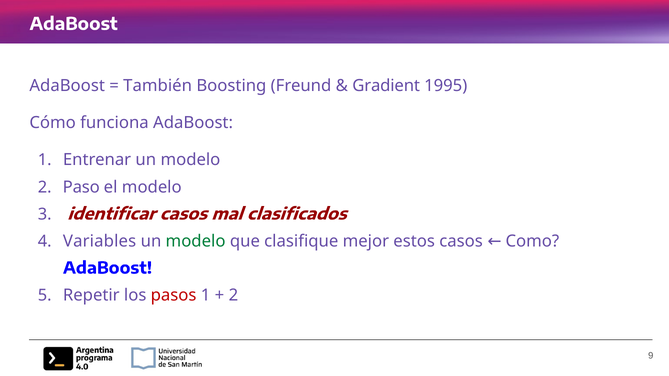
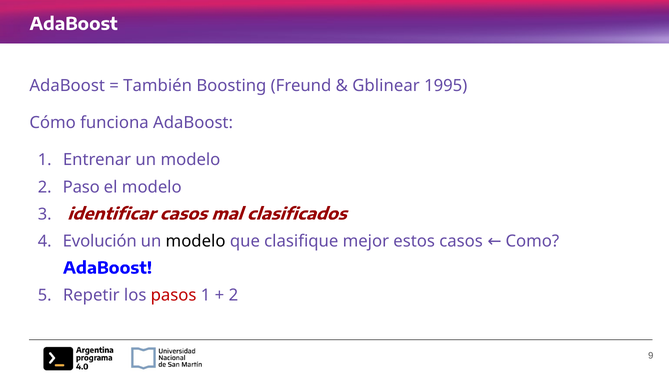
Gradient: Gradient -> Gblinear (386, 86)
Variables: Variables -> Evolución (100, 241)
modelo colour: green -> black (196, 241)
